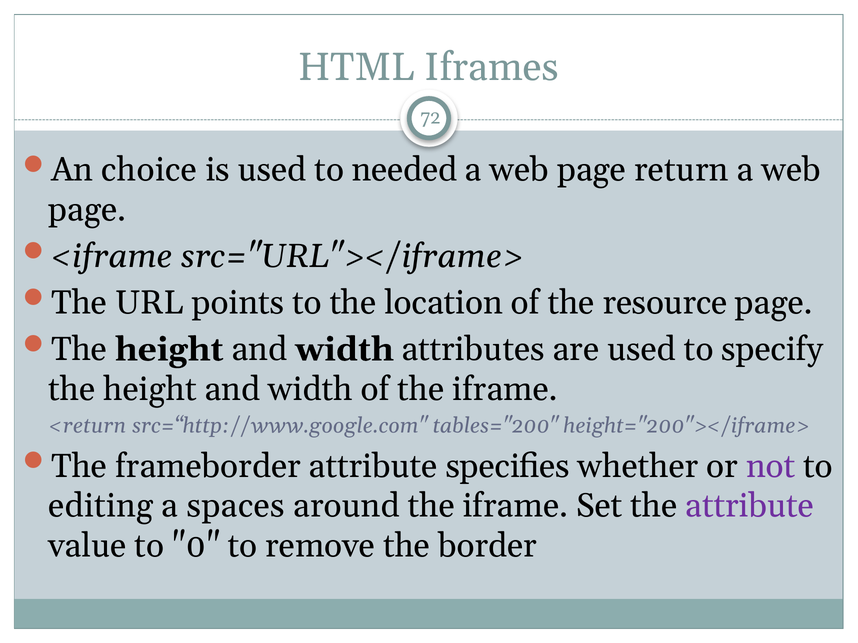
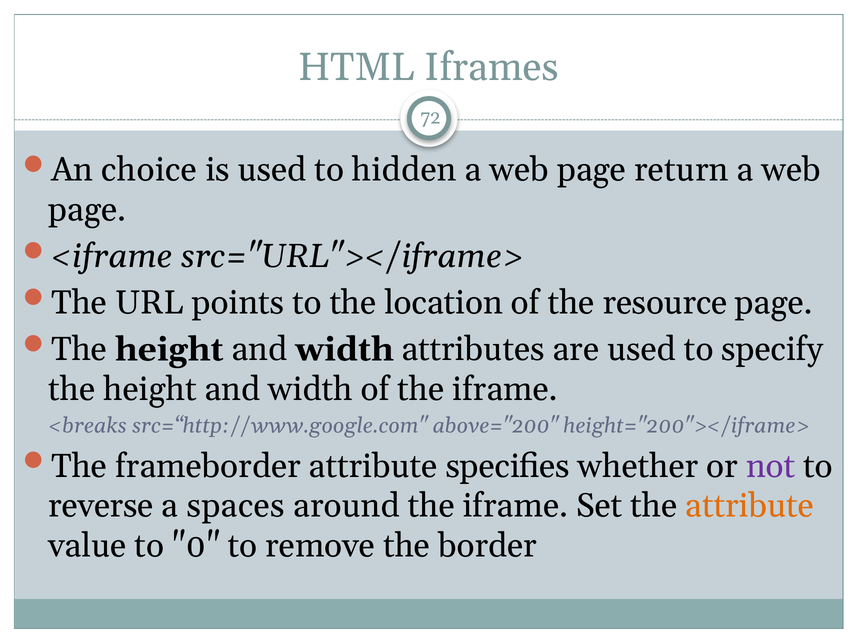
needed: needed -> hidden (404, 170)
<return: <return -> <breaks (88, 426)
tables="200: tables="200 -> above="200 (495, 426)
editing: editing -> reverse (101, 506)
attribute colour: purple -> orange (750, 506)
